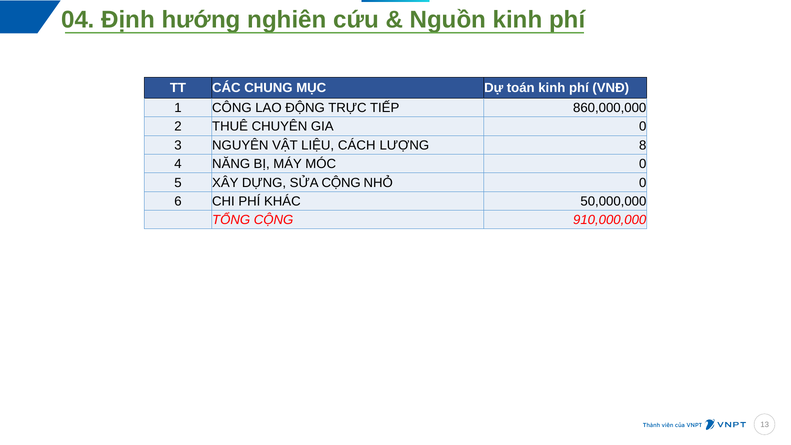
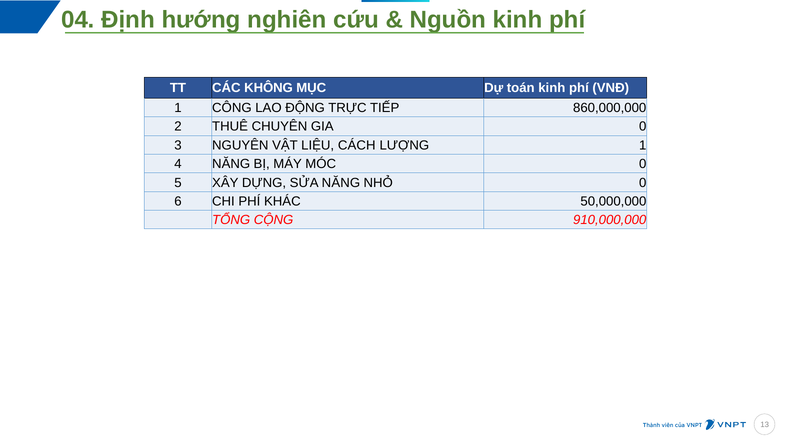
CHUNG: CHUNG -> KHÔNG (269, 88)
LƯỢNG 8: 8 -> 1 (643, 145)
SỬA CỘNG: CỘNG -> NĂNG (341, 183)
